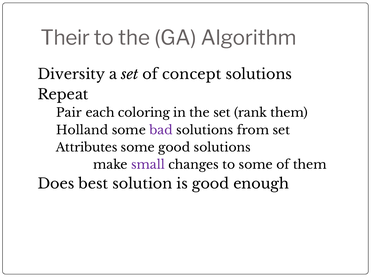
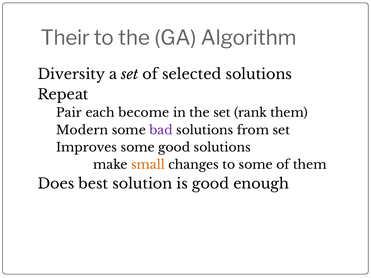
concept: concept -> selected (192, 74)
coloring: coloring -> become (144, 113)
Holland: Holland -> Modern (82, 130)
Attributes: Attributes -> Improves (87, 148)
small colour: purple -> orange (148, 165)
